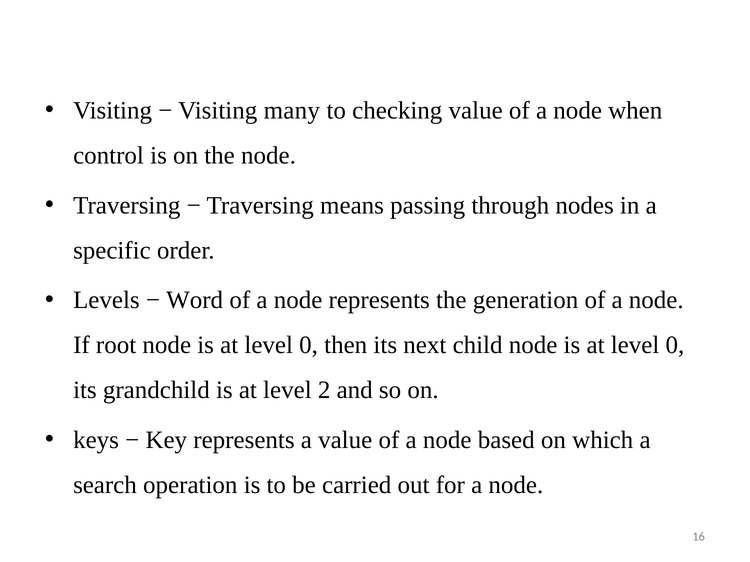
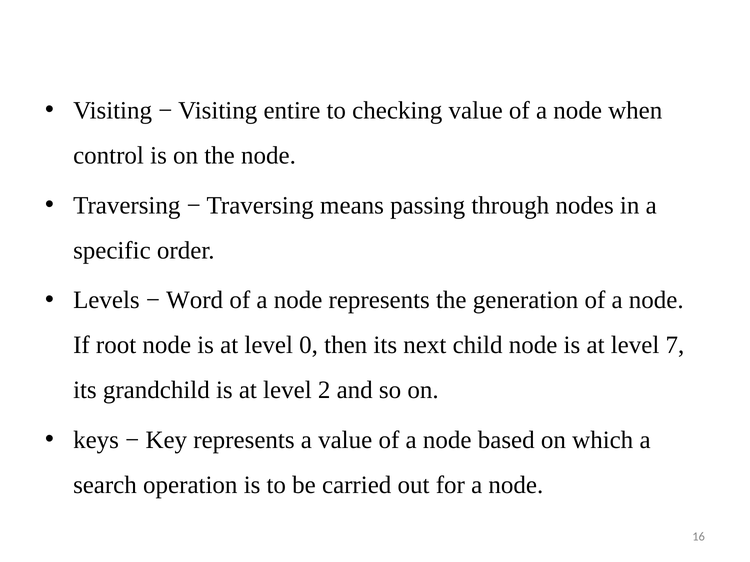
many: many -> entire (292, 111)
0: 0 -> 7 (675, 345)
